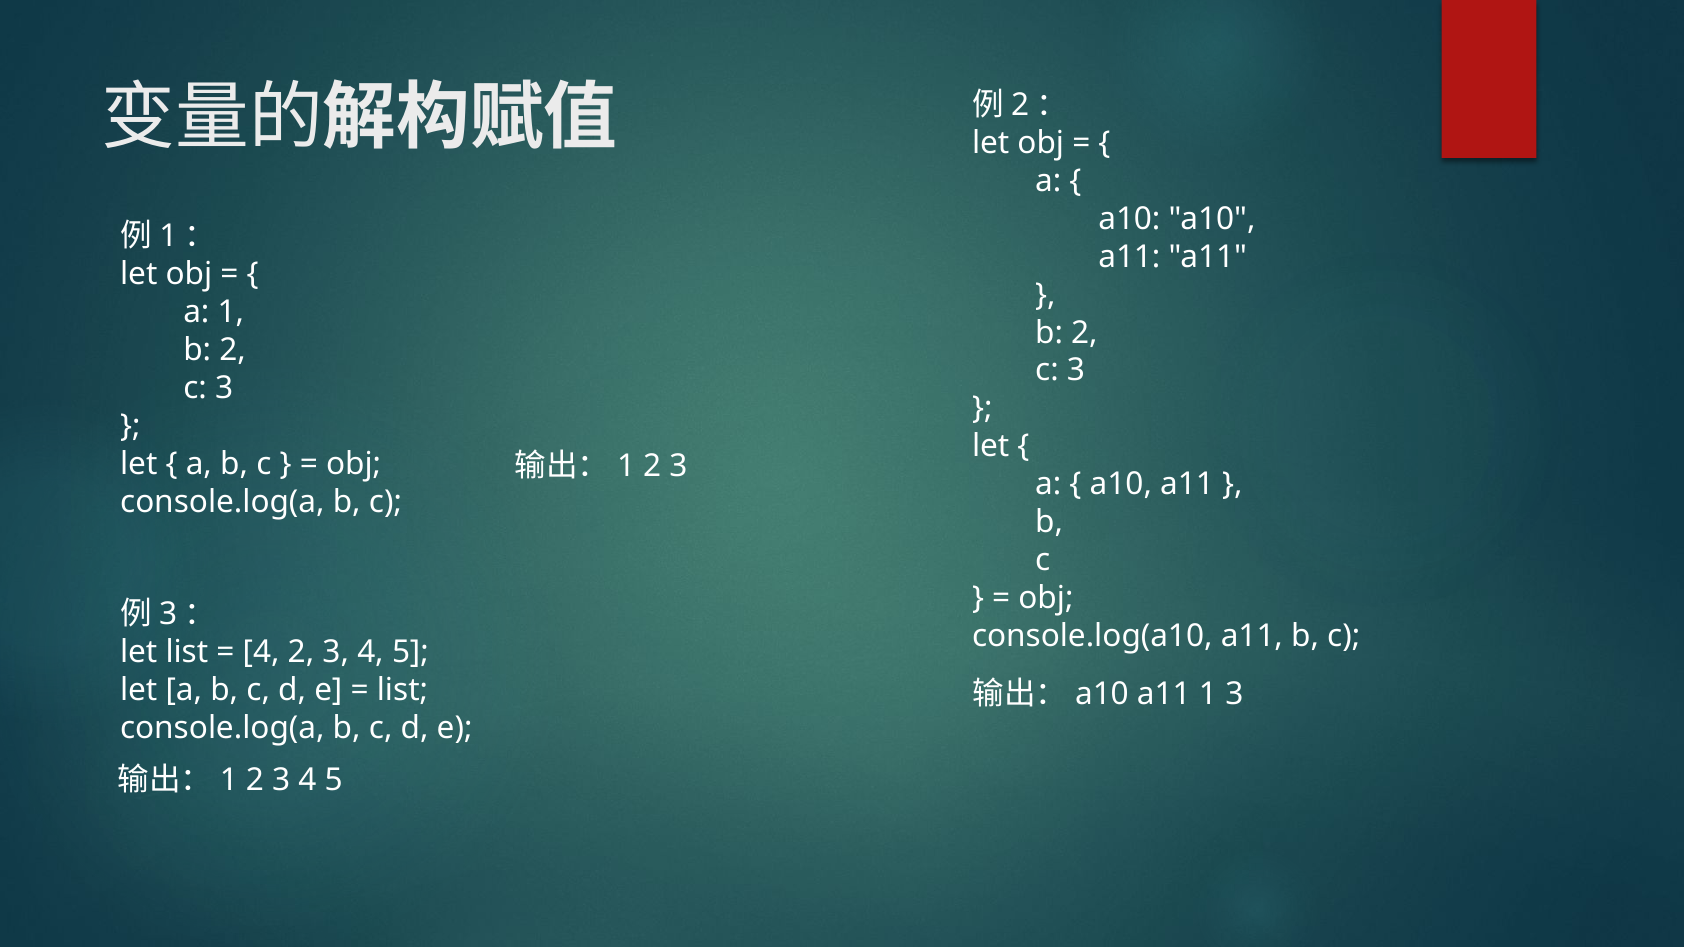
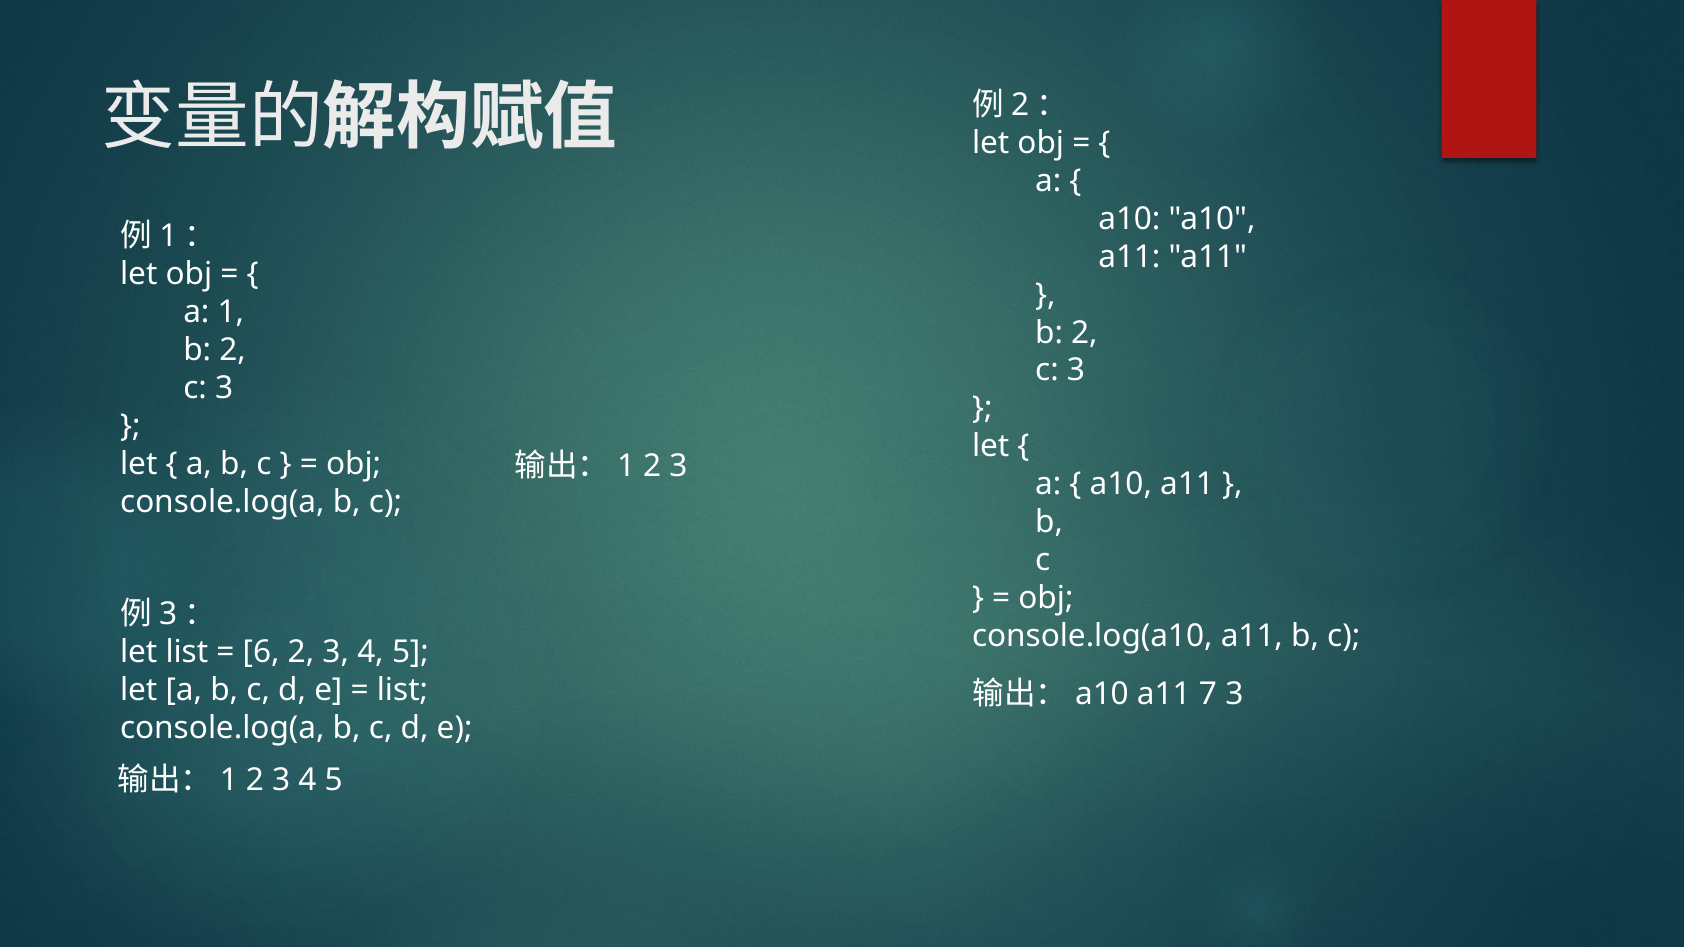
4: 4 -> 6 (261, 652)
a11 1: 1 -> 7 (1208, 695)
